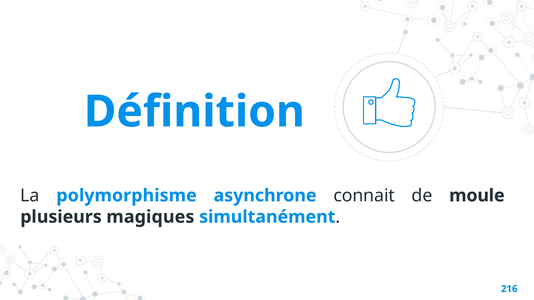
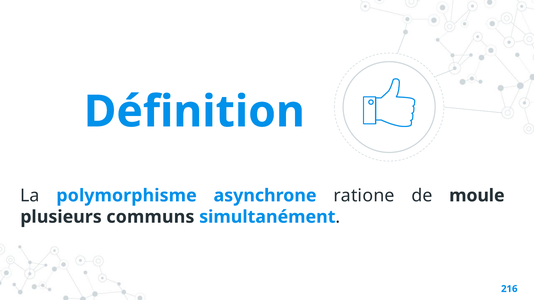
connait: connait -> ratione (364, 196)
magiques: magiques -> communs (150, 217)
